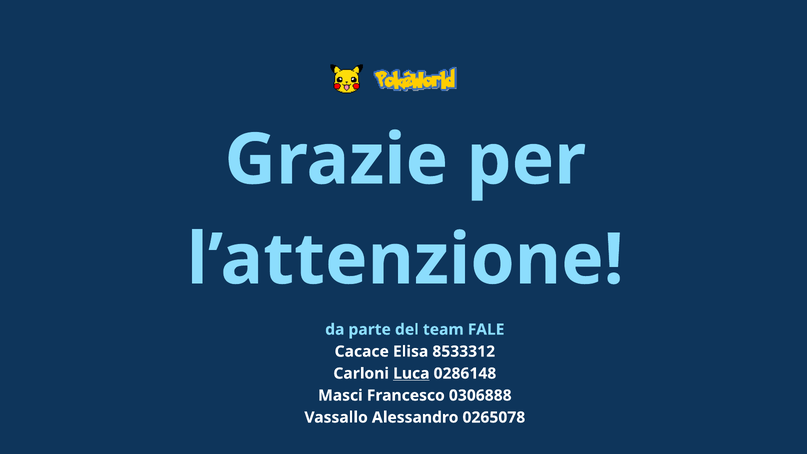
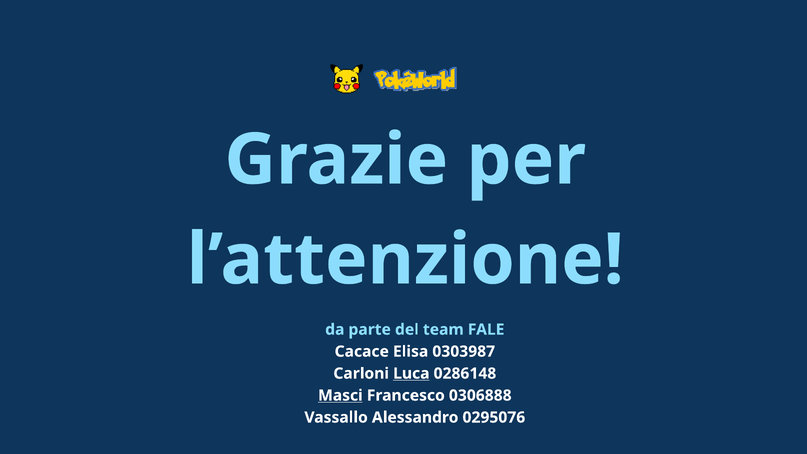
8533312: 8533312 -> 0303987 (464, 351)
Masci underline: none -> present (340, 395)
0265078: 0265078 -> 0295076 (494, 417)
